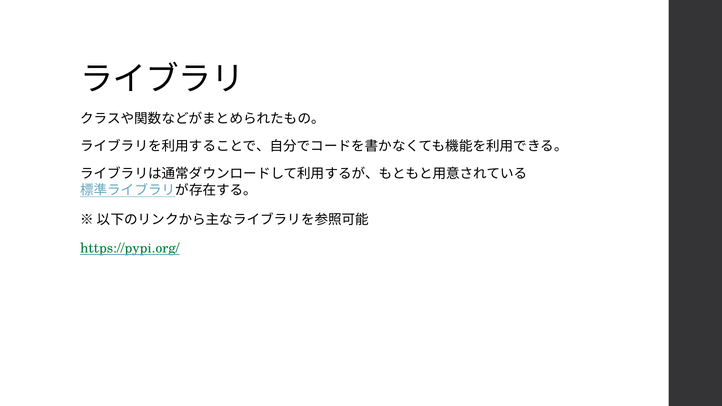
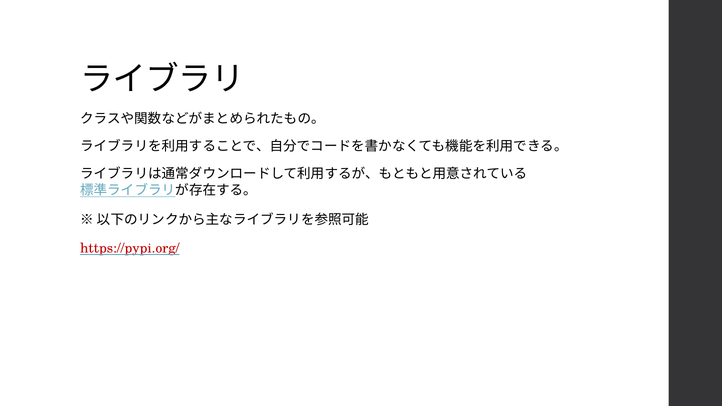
https://pypi.org/ colour: green -> red (130, 249)
